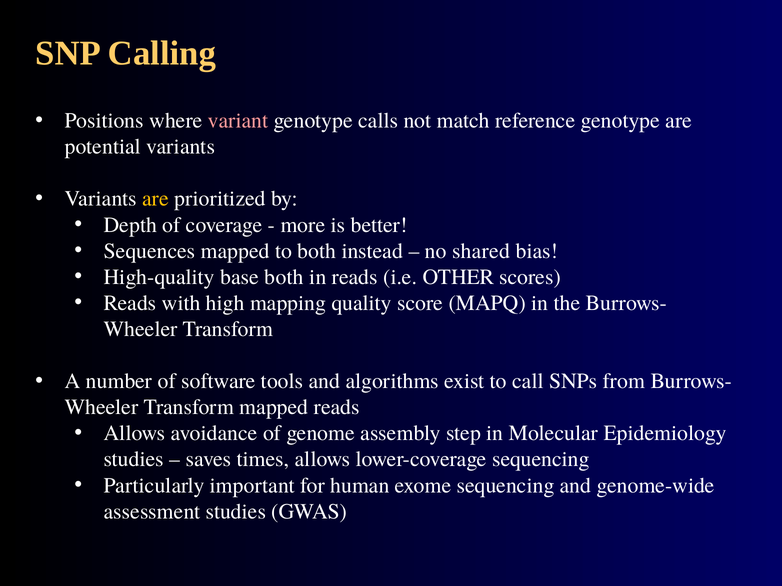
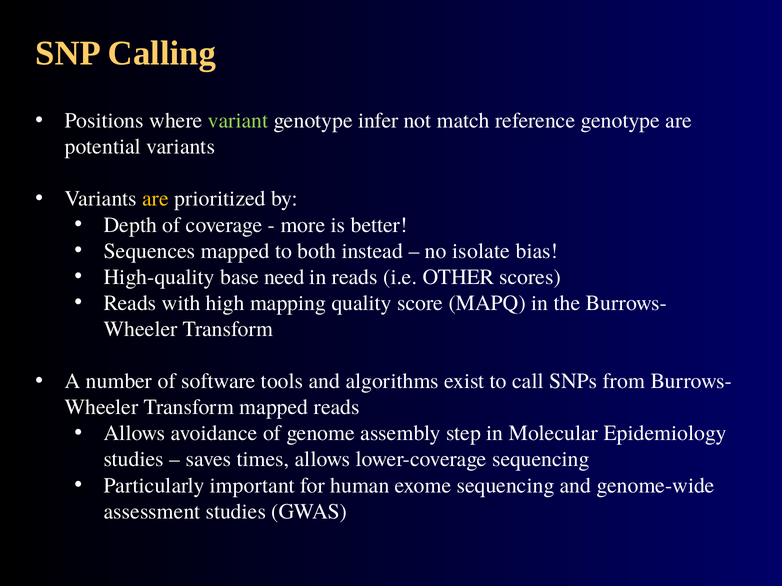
variant colour: pink -> light green (238, 121)
calls: calls -> infer (378, 121)
shared: shared -> isolate (481, 251)
base both: both -> need (284, 277)
